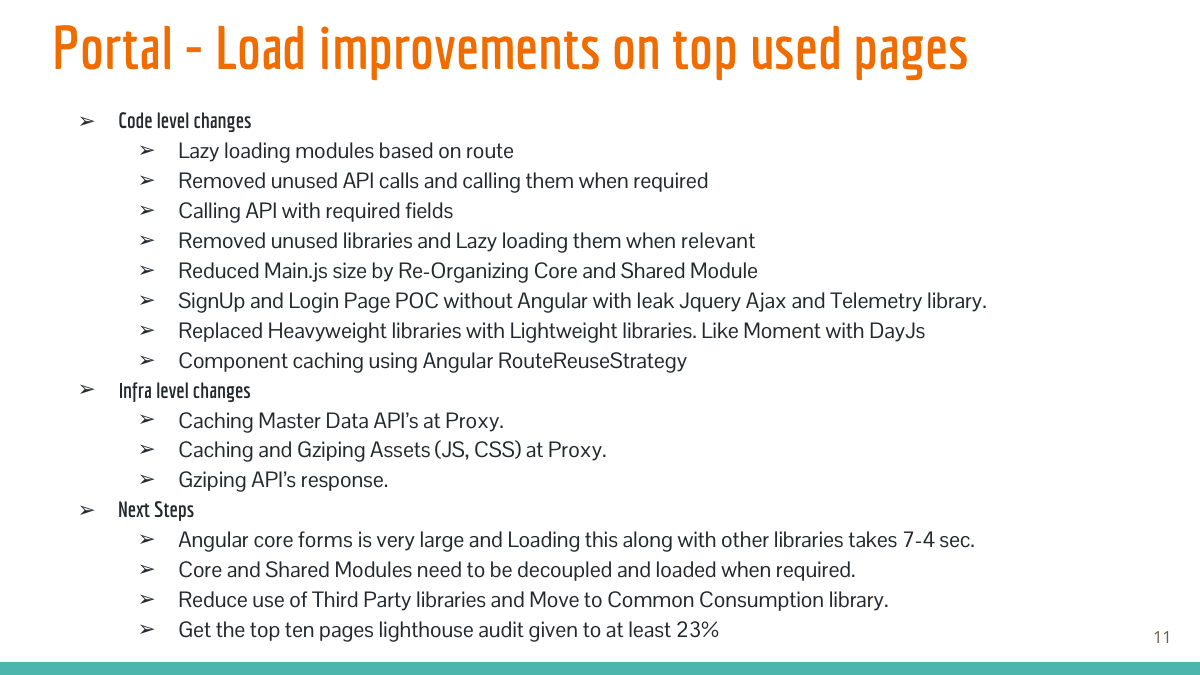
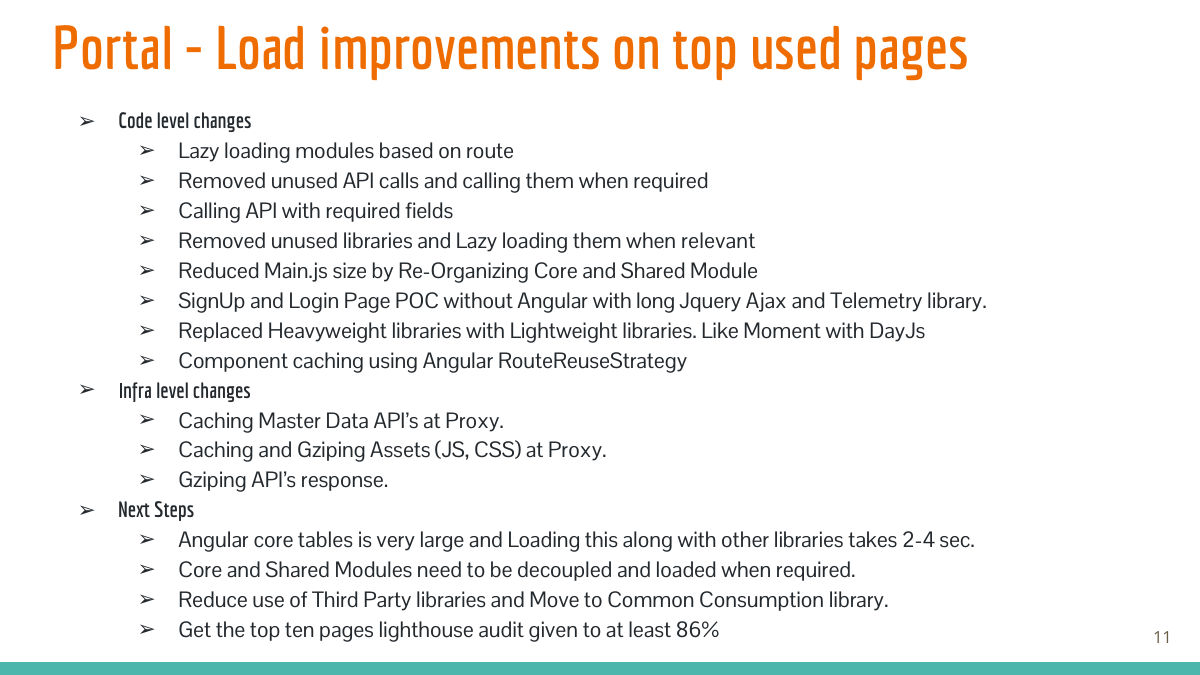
leak: leak -> long (656, 301)
forms: forms -> tables (326, 540)
7-4: 7-4 -> 2-4 (919, 540)
23%: 23% -> 86% (698, 630)
